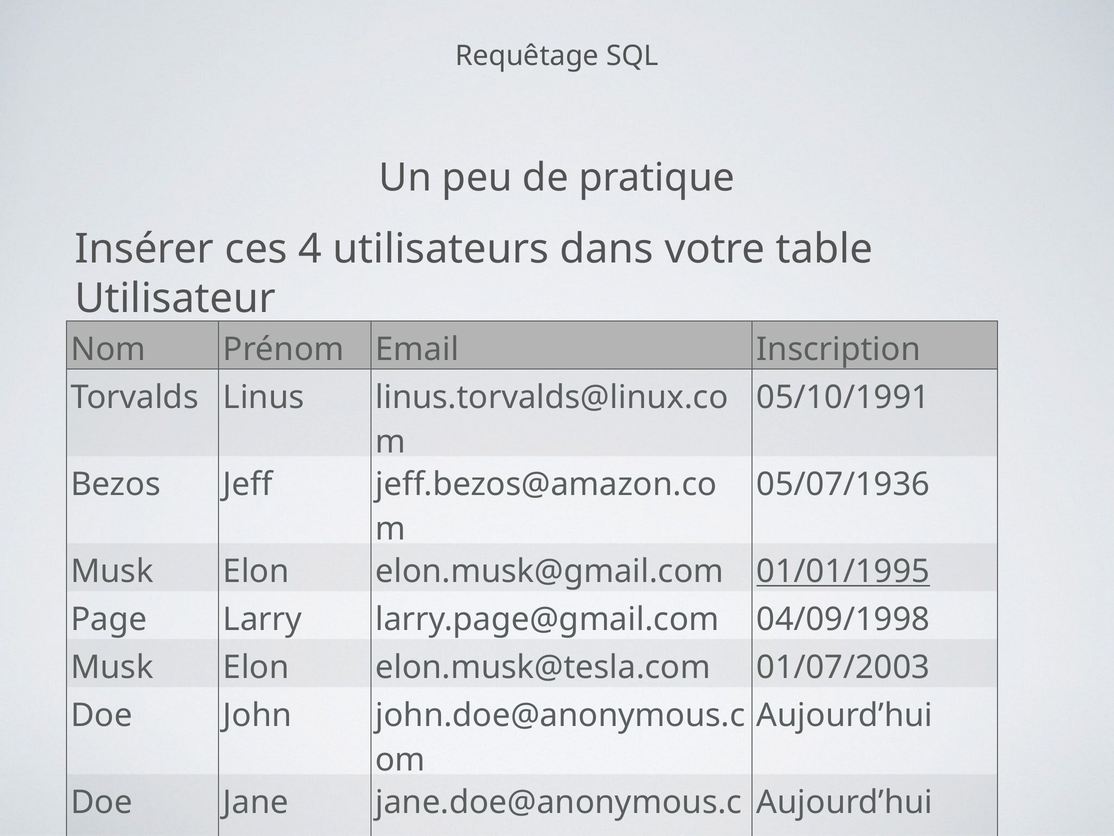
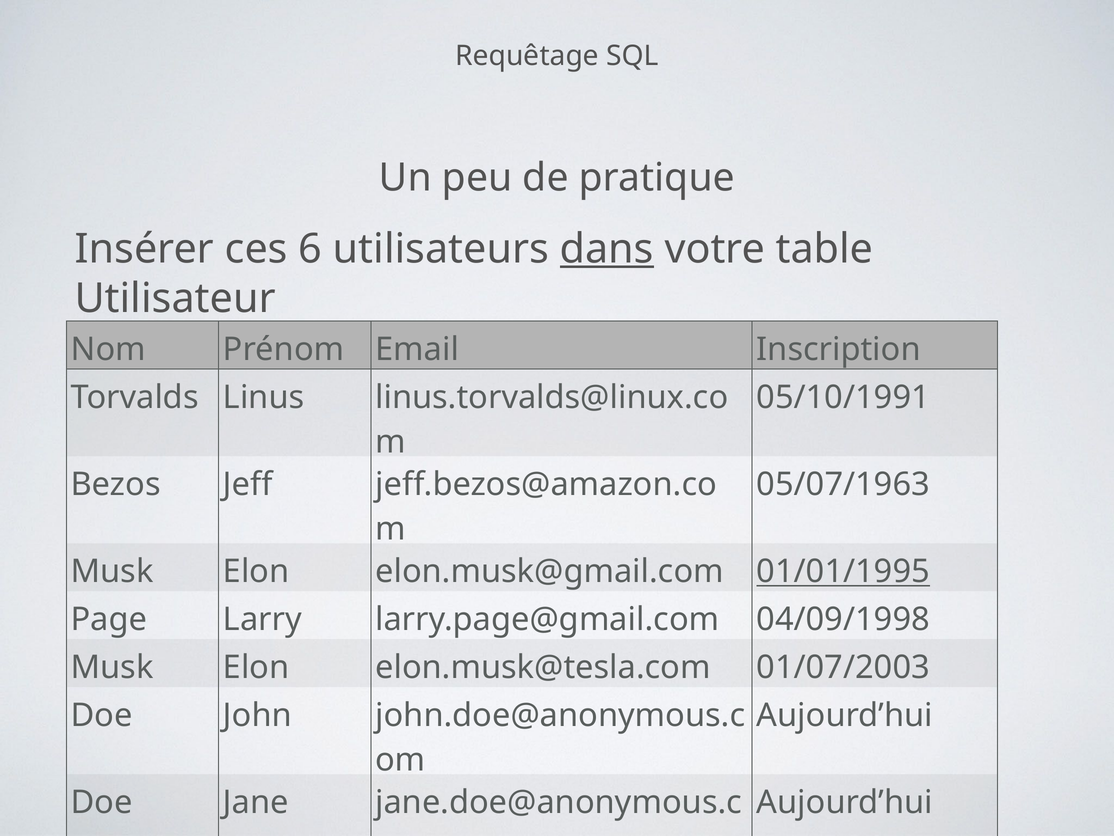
4: 4 -> 6 (310, 249)
dans underline: none -> present (607, 249)
05/07/1936: 05/07/1936 -> 05/07/1963 (843, 484)
